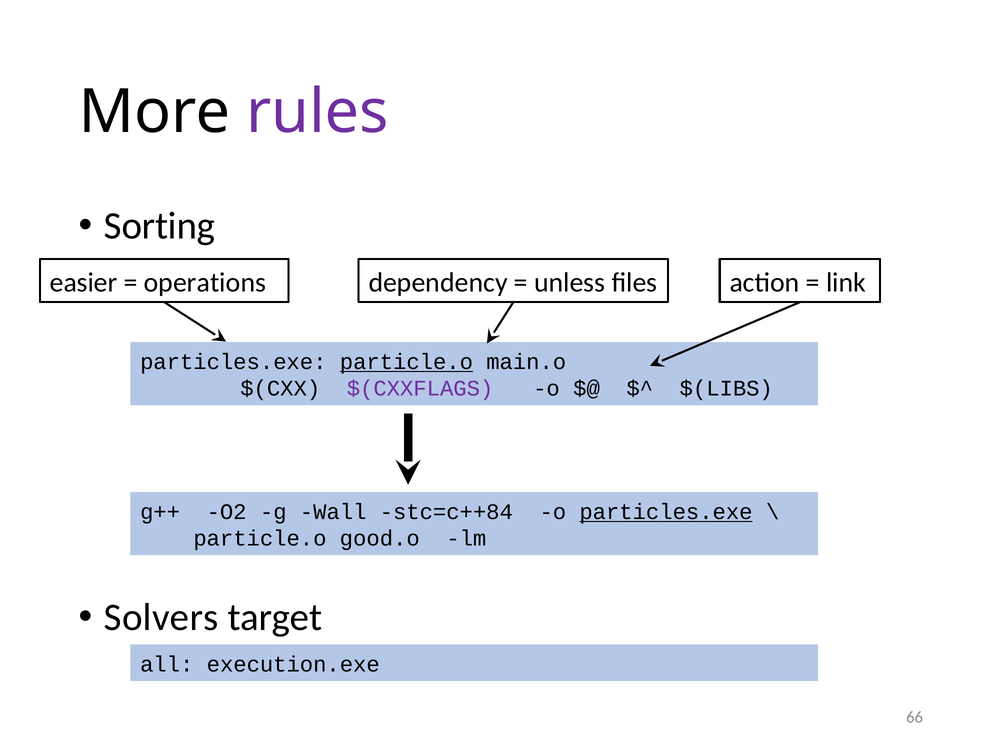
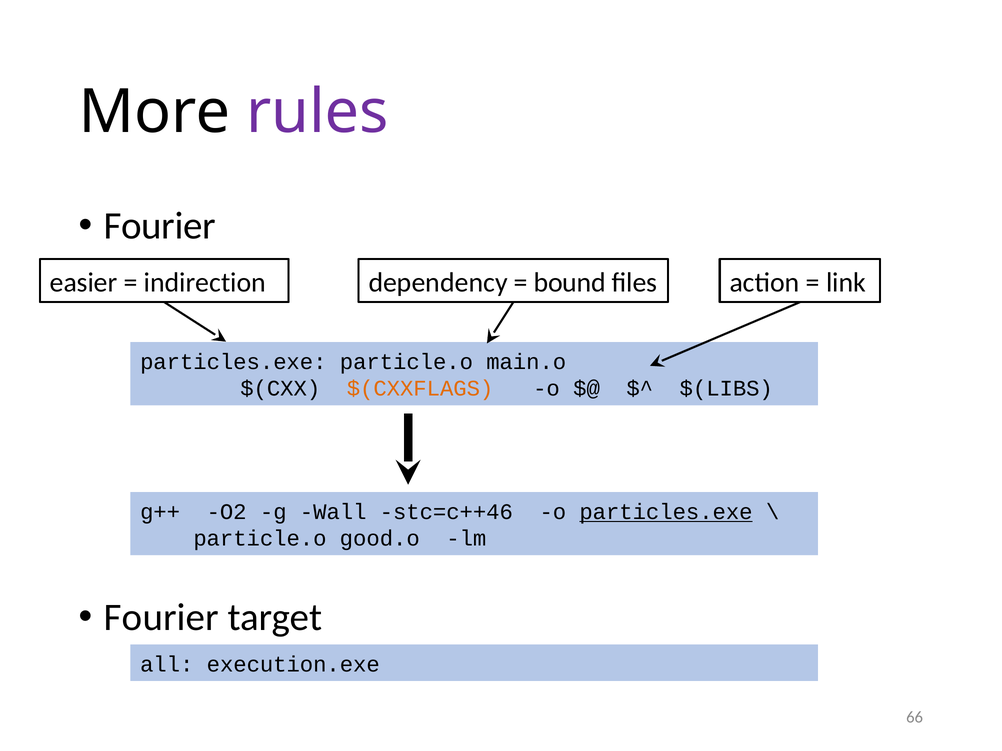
Sorting: Sorting -> Fourier (160, 226)
operations: operations -> indirection (205, 283)
unless: unless -> bound (570, 283)
particle.o underline: present -> none (406, 362)
$(CXXFLAGS colour: purple -> orange (420, 389)
stc=c++84: stc=c++84 -> stc=c++46 (446, 512)
Solvers: Solvers -> Fourier (161, 618)
